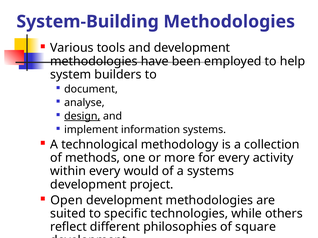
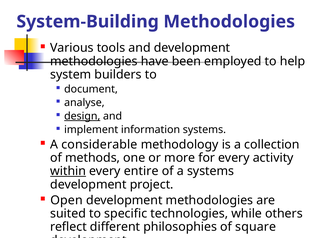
technological: technological -> considerable (99, 145)
within underline: none -> present (68, 171)
would: would -> entire (141, 171)
